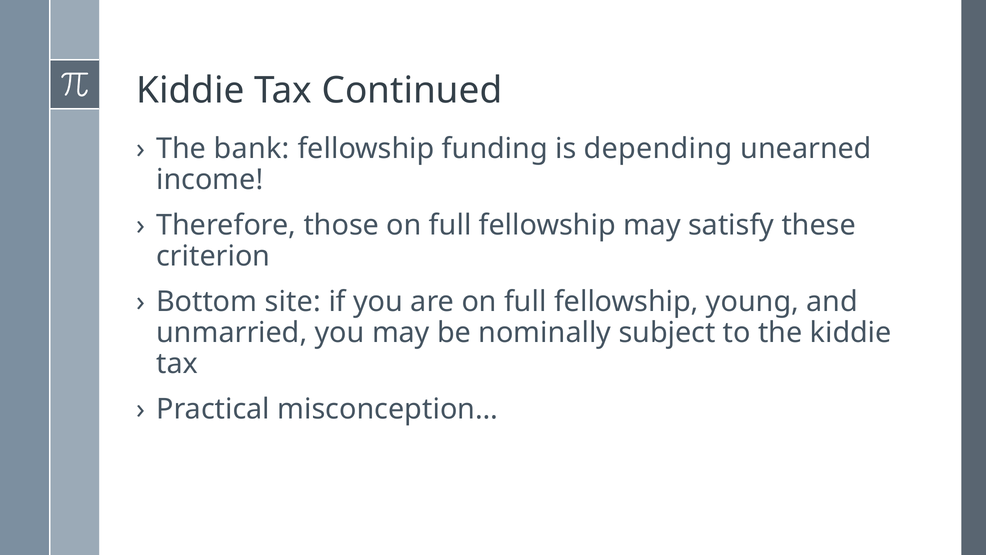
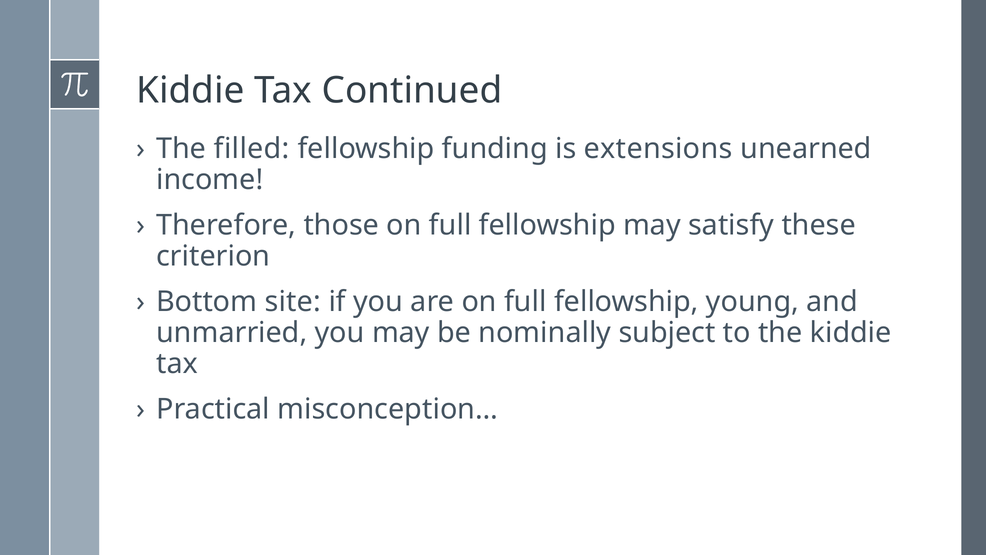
bank: bank -> filled (252, 149)
depending: depending -> extensions (658, 149)
